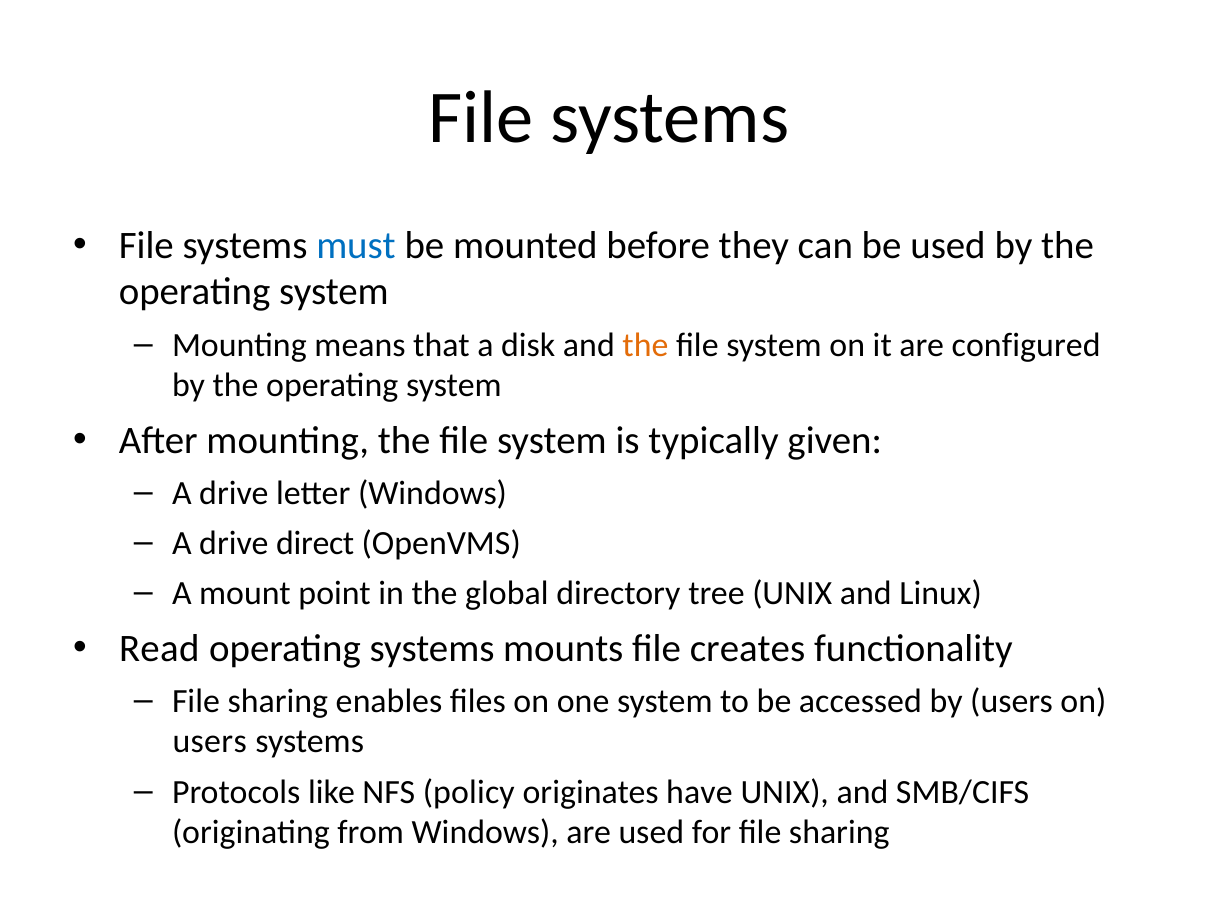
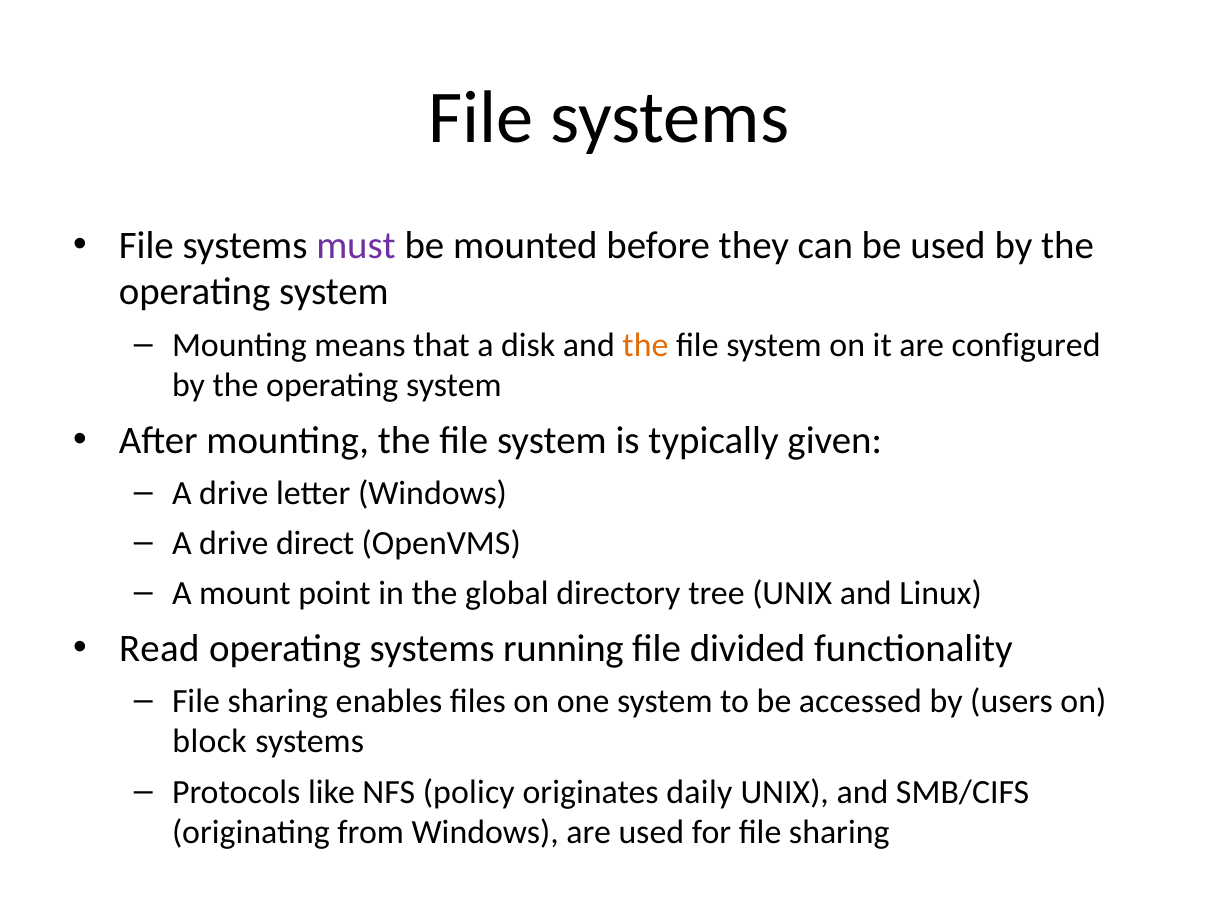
must colour: blue -> purple (356, 245)
mounts: mounts -> running (563, 648)
creates: creates -> divided (748, 648)
users: users -> block (210, 741)
have: have -> daily (699, 792)
